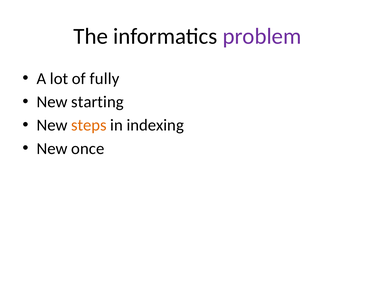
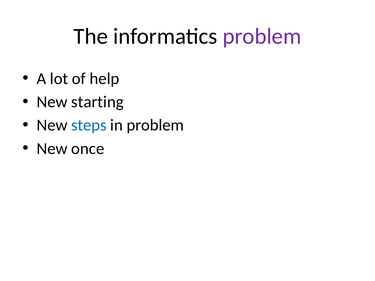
fully: fully -> help (105, 79)
steps colour: orange -> blue (89, 125)
in indexing: indexing -> problem (155, 125)
